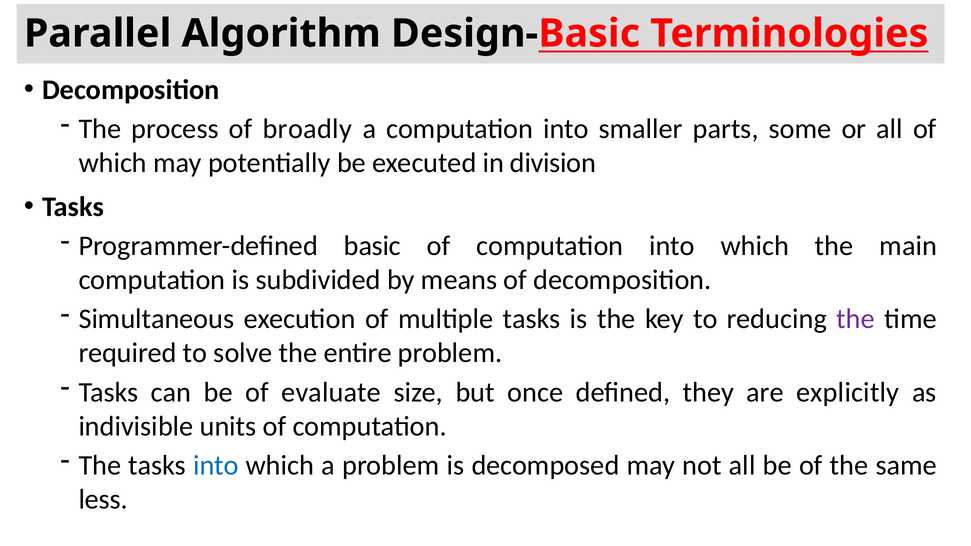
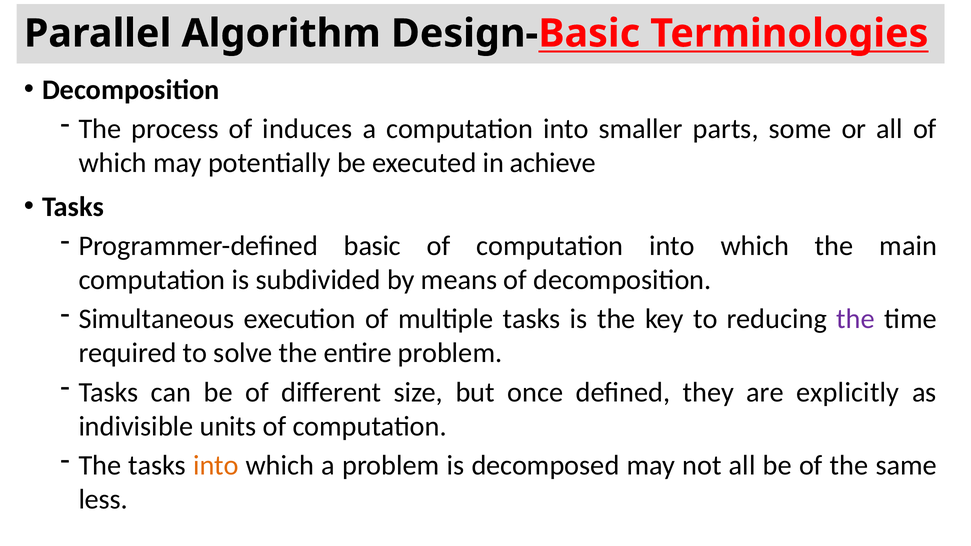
broadly: broadly -> induces (307, 129)
division: division -> achieve (553, 163)
evaluate: evaluate -> different (331, 392)
into colour: blue -> orange (216, 465)
